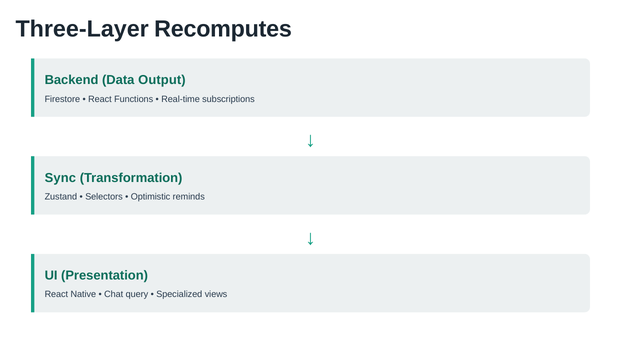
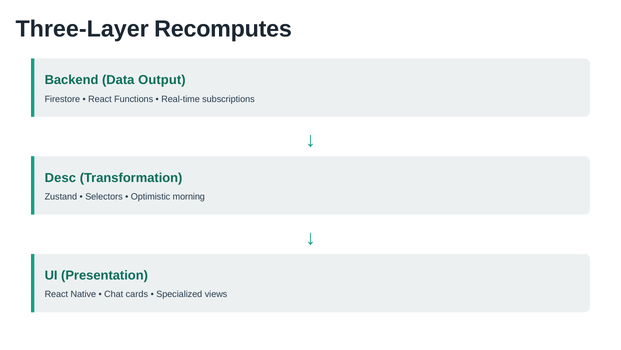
Sync: Sync -> Desc (60, 178)
reminds: reminds -> morning (189, 196)
query: query -> cards (137, 294)
